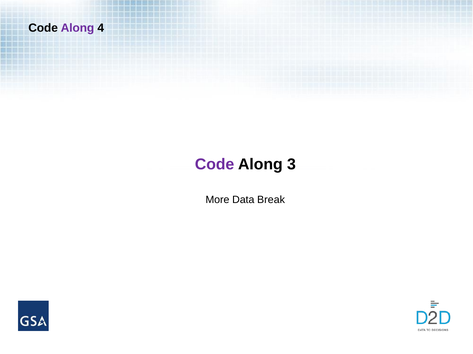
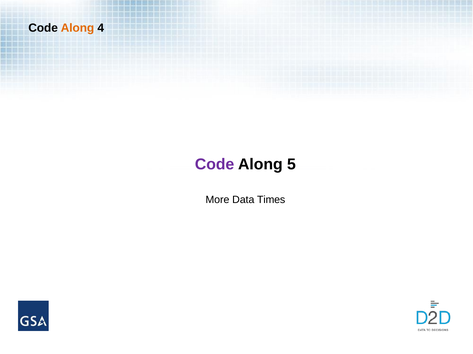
Along colour: purple -> orange (77, 28)
3: 3 -> 5 (291, 165)
Break: Break -> Times (271, 200)
